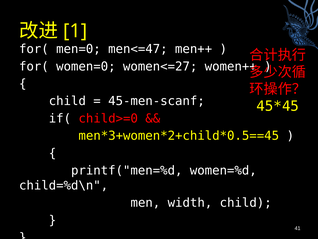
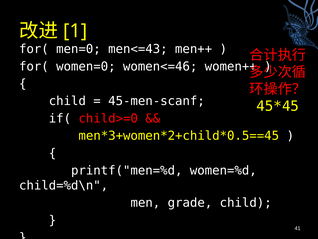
men<=47: men<=47 -> men<=43 (138, 49)
women<=27: women<=27 -> women<=46 (160, 66)
width: width -> grade (190, 202)
